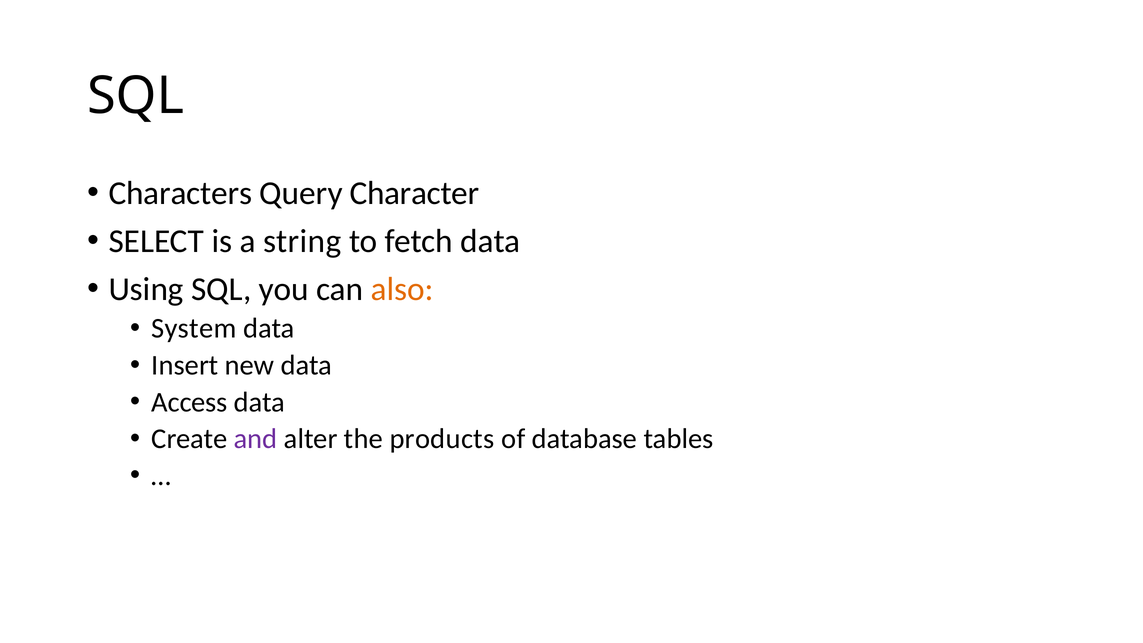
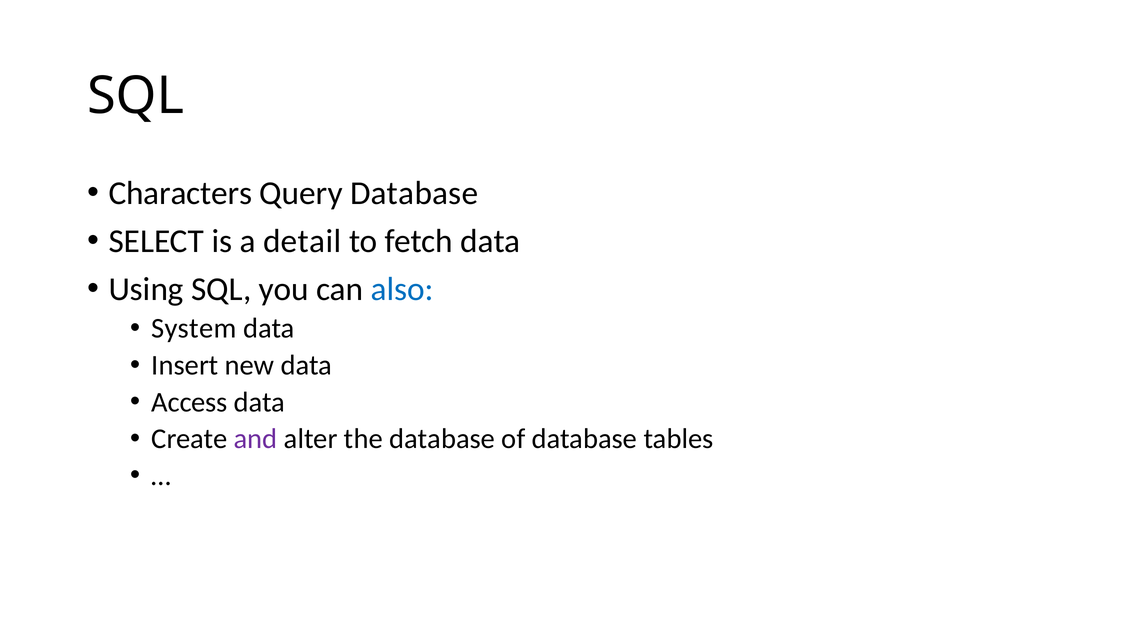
Query Character: Character -> Database (414, 193)
string: string -> detail (302, 241)
also colour: orange -> blue (402, 289)
the products: products -> database (442, 439)
